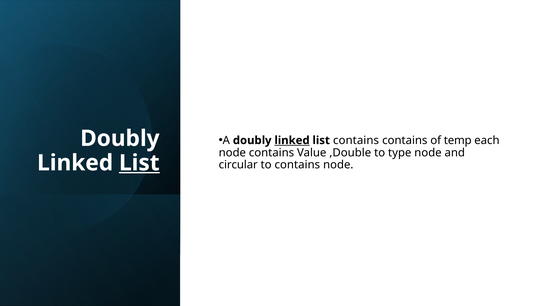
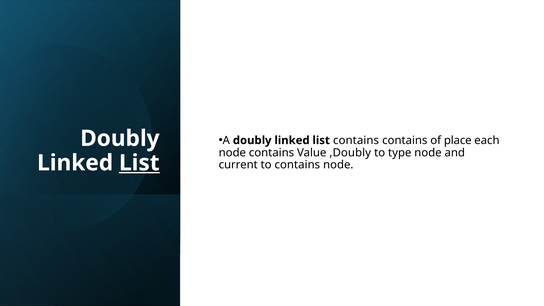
linked underline: present -> none (292, 140)
temp: temp -> place (458, 140)
,Double: ,Double -> ,Doubly (350, 153)
circular: circular -> current (238, 165)
